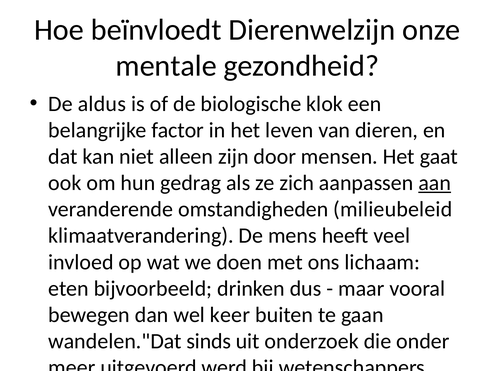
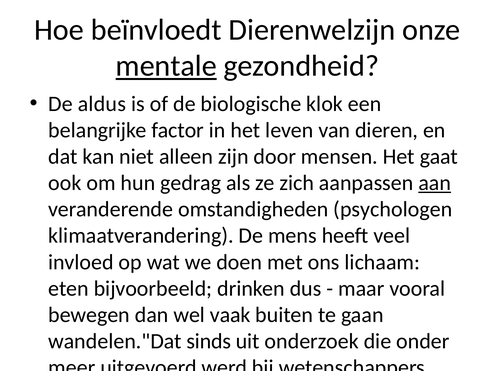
mentale underline: none -> present (166, 66)
milieubeleid: milieubeleid -> psychologen (393, 209)
keer: keer -> vaak (230, 315)
